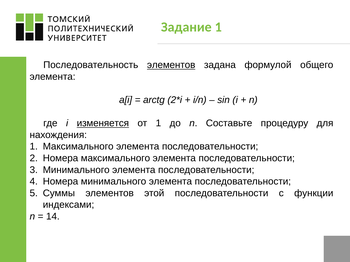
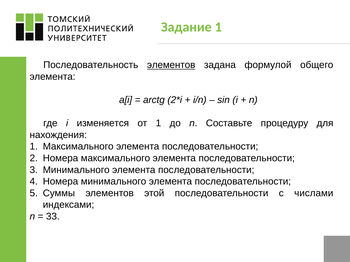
изменяется underline: present -> none (103, 123)
функции: функции -> числами (314, 194)
14: 14 -> 33 (53, 217)
